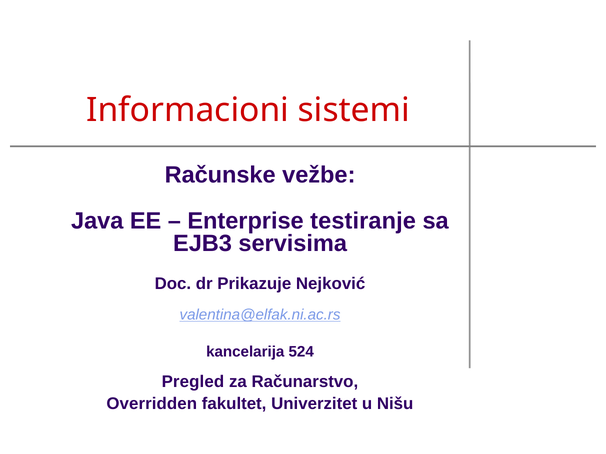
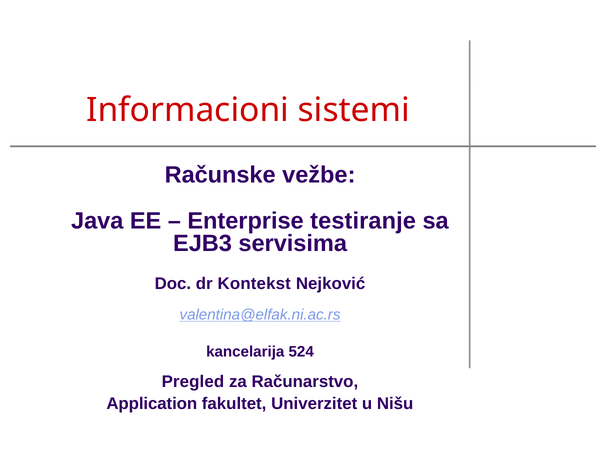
Prikazuje: Prikazuje -> Kontekst (254, 284)
Overridden: Overridden -> Application (152, 404)
